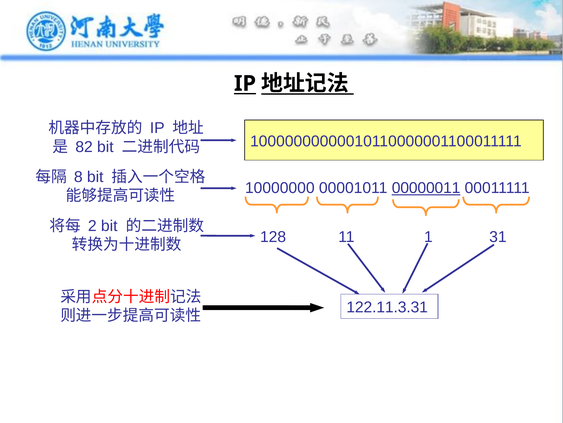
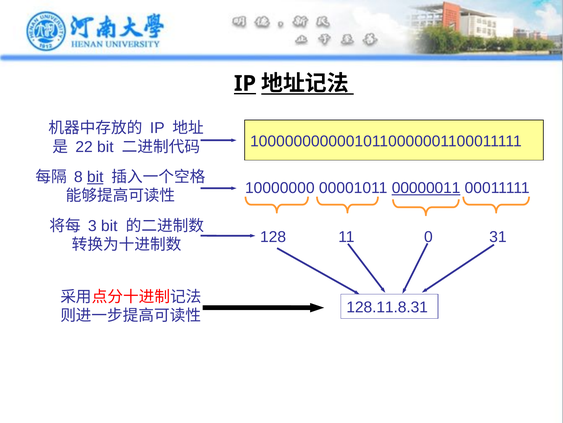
82: 82 -> 22 (84, 147)
bit underline: none -> present (95, 177)
2: 2 -> 3 (92, 225)
1: 1 -> 0 (428, 237)
122.11.3.31: 122.11.3.31 -> 128.11.8.31 (387, 307)
